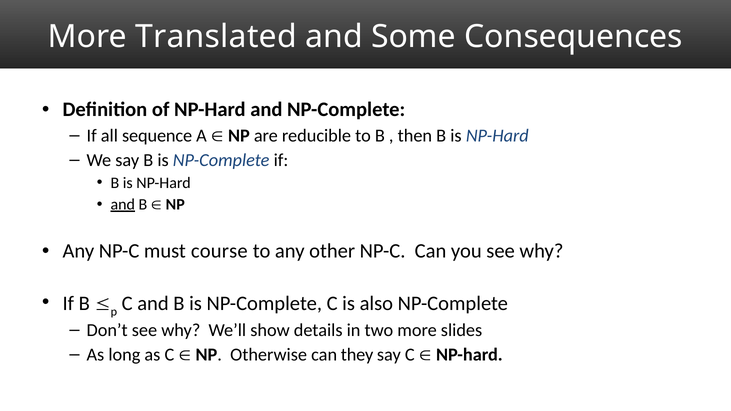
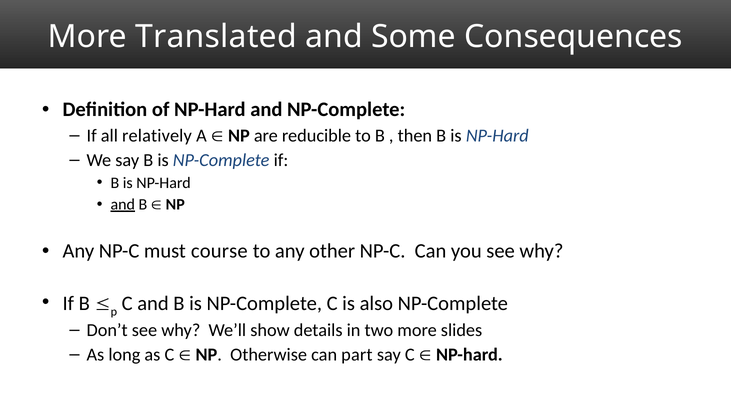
sequence: sequence -> relatively (157, 136)
they: they -> part (357, 355)
